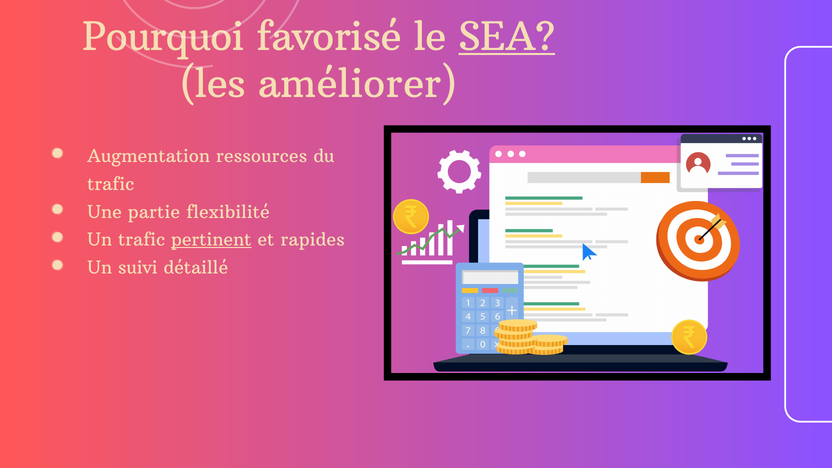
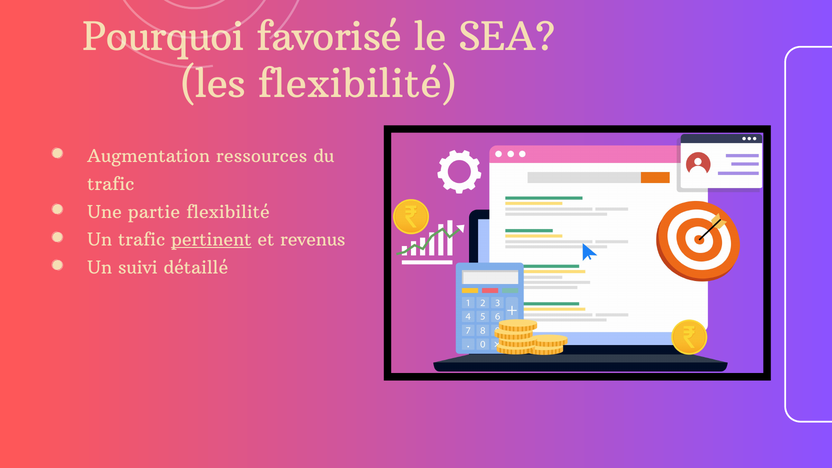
SEA underline: present -> none (507, 37)
les améliorer: améliorer -> flexibilité (358, 84)
rapides: rapides -> revenus (313, 240)
